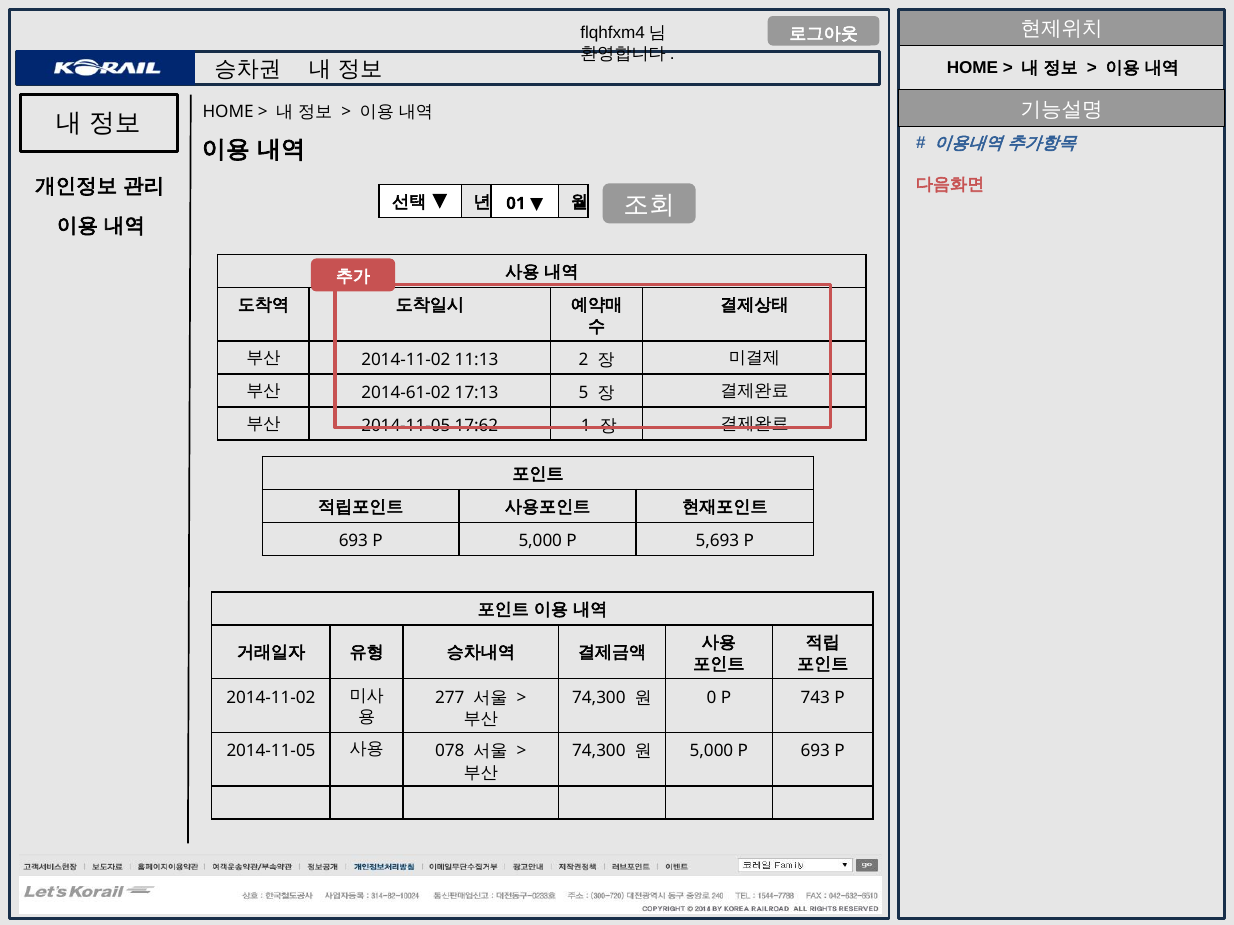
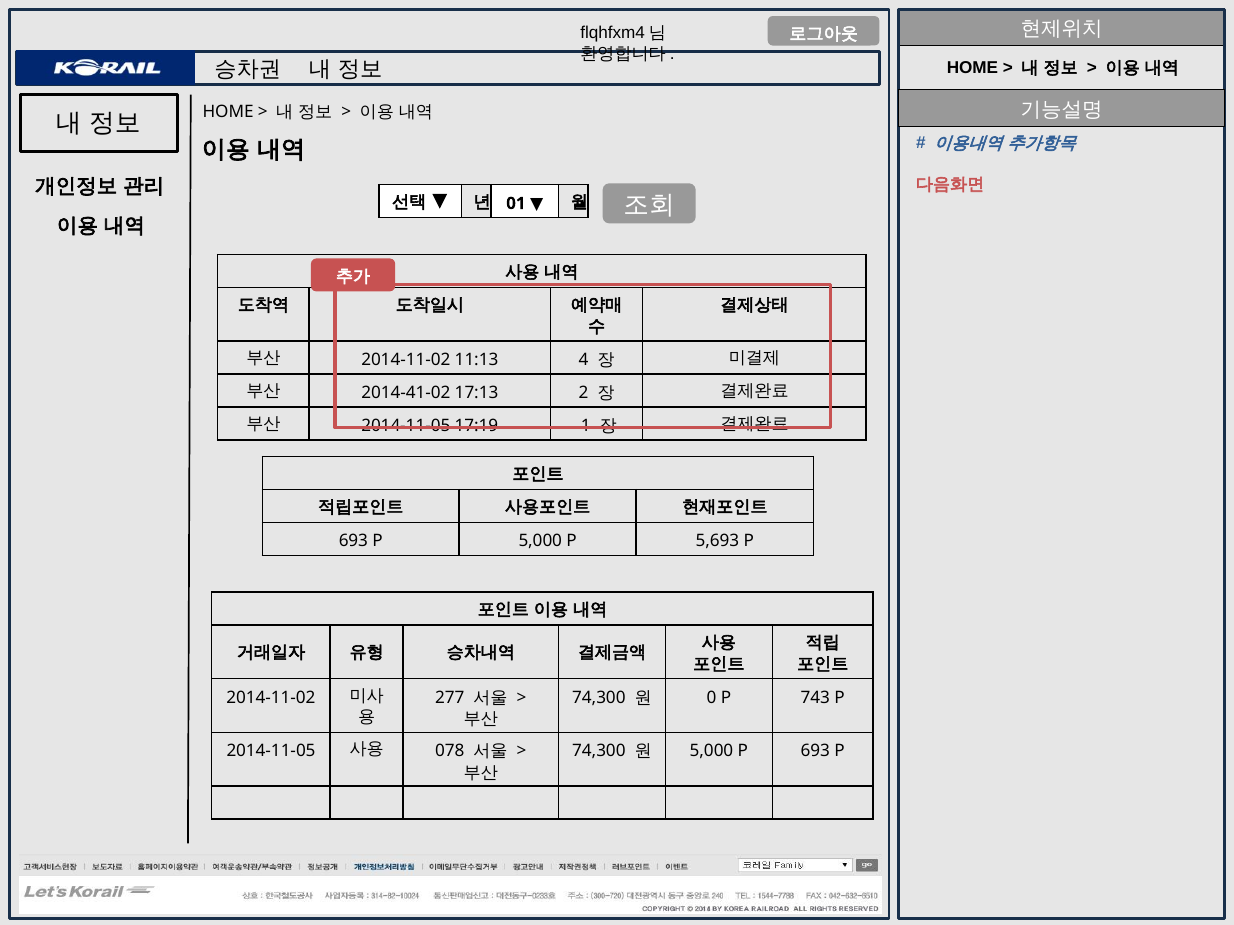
2: 2 -> 4 (584, 360)
2014-61-02: 2014-61-02 -> 2014-41-02 (406, 393)
5: 5 -> 2 (584, 393)
17:62: 17:62 -> 17:19 (476, 426)
